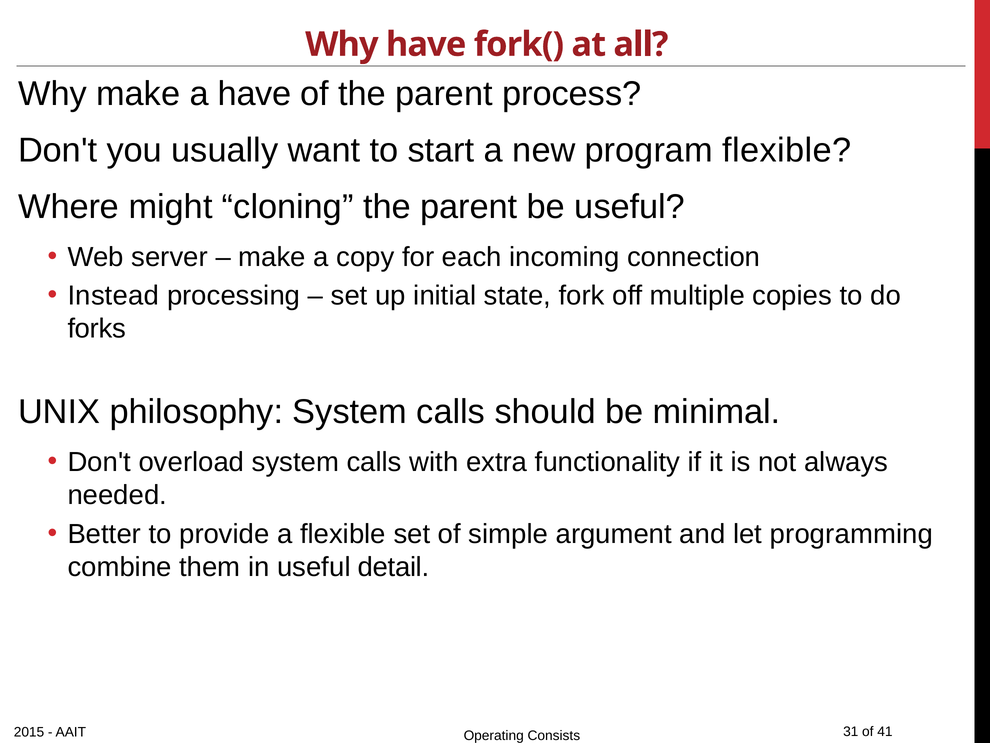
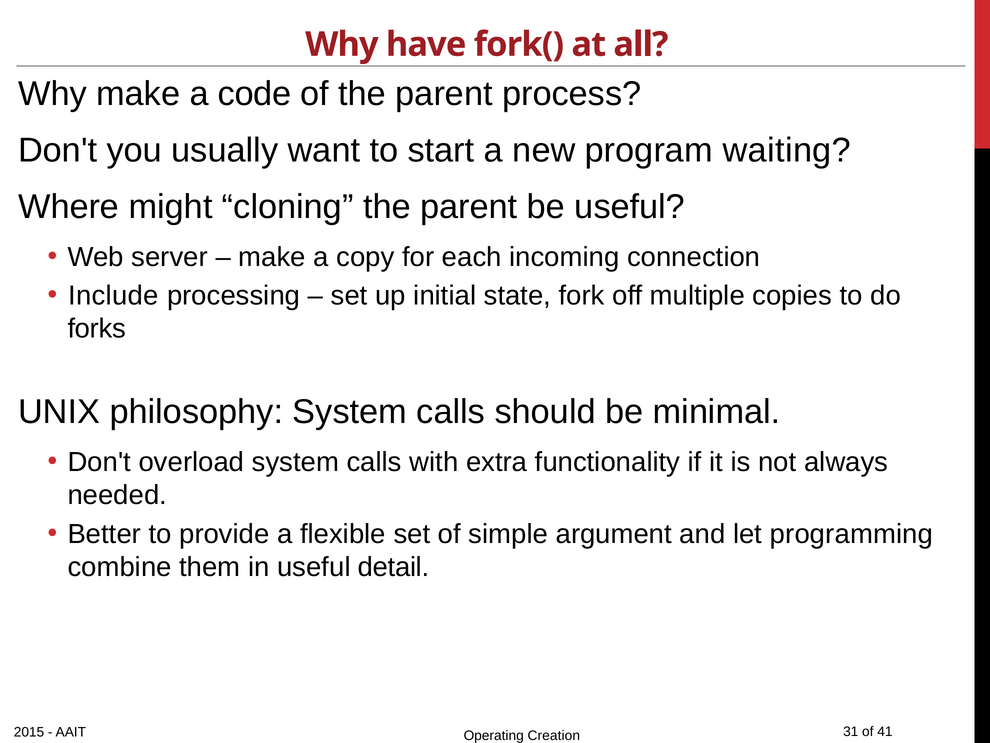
a have: have -> code (255, 94)
program flexible: flexible -> waiting (787, 150)
Instead: Instead -> Include (113, 296)
Consists: Consists -> Creation (554, 735)
